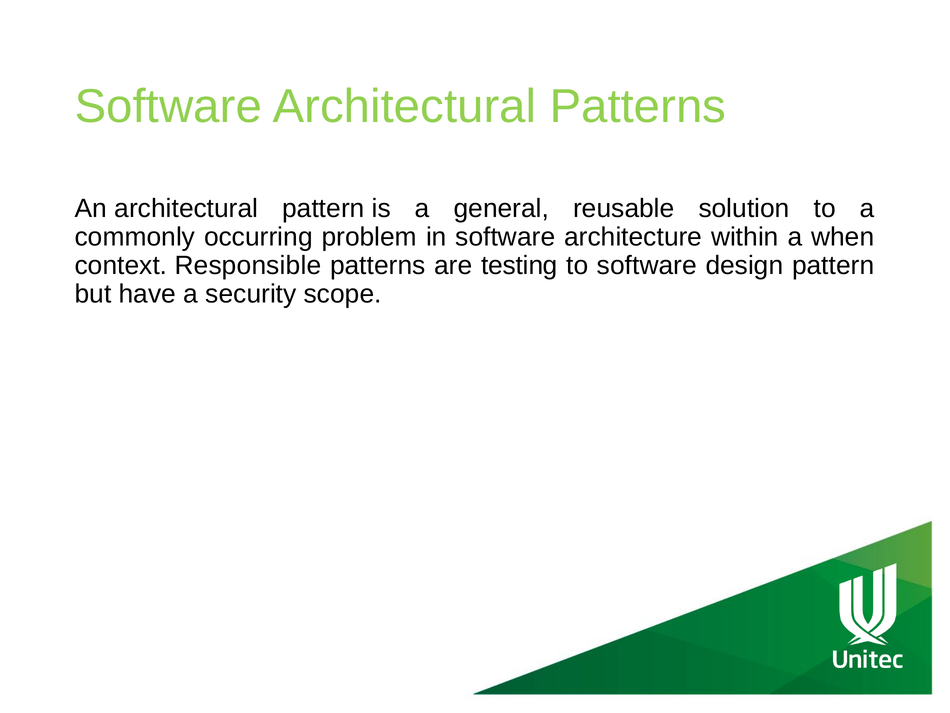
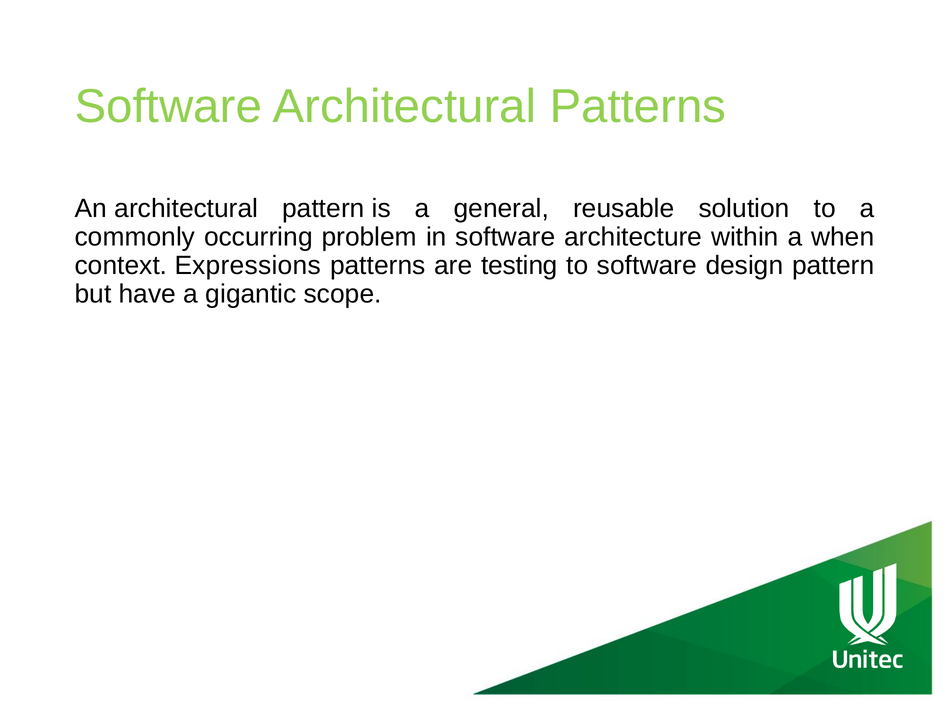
Responsible: Responsible -> Expressions (248, 266)
security: security -> gigantic (251, 294)
